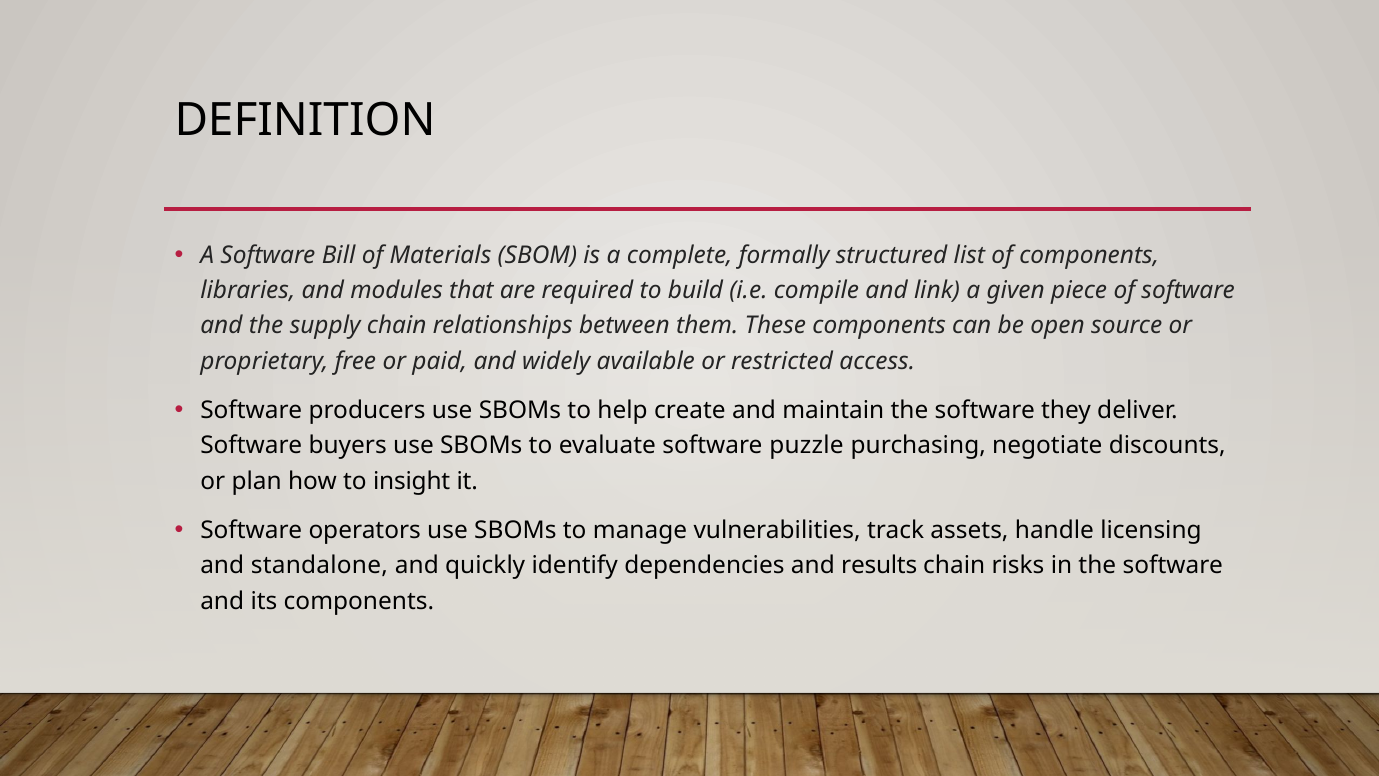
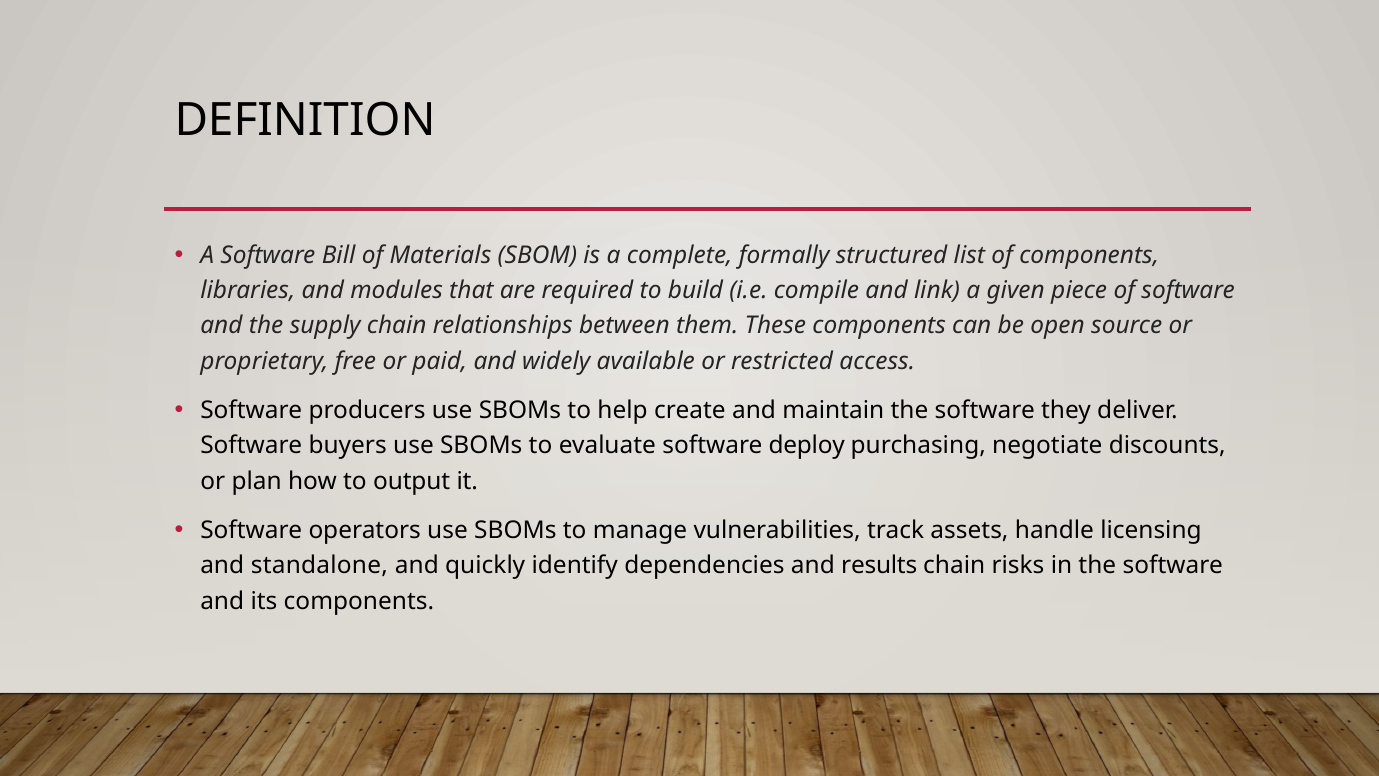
puzzle: puzzle -> deploy (807, 446)
insight: insight -> output (412, 481)
